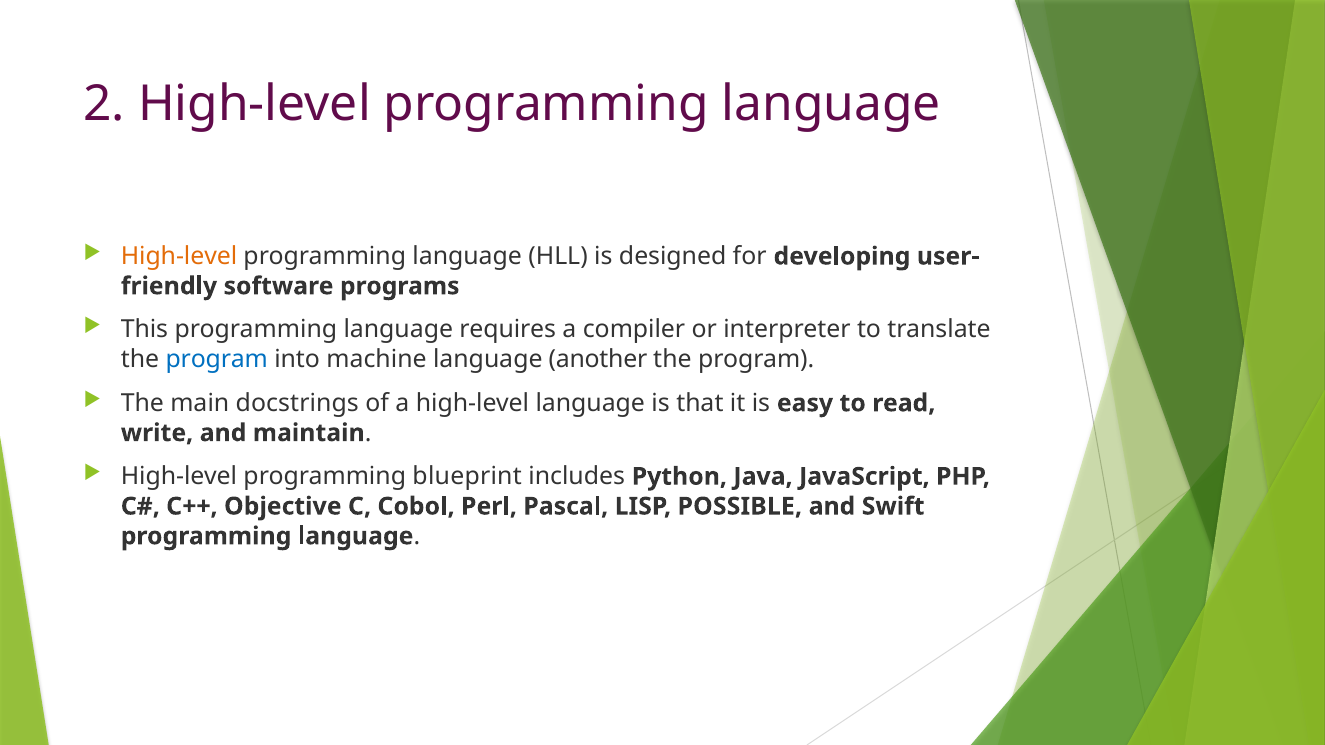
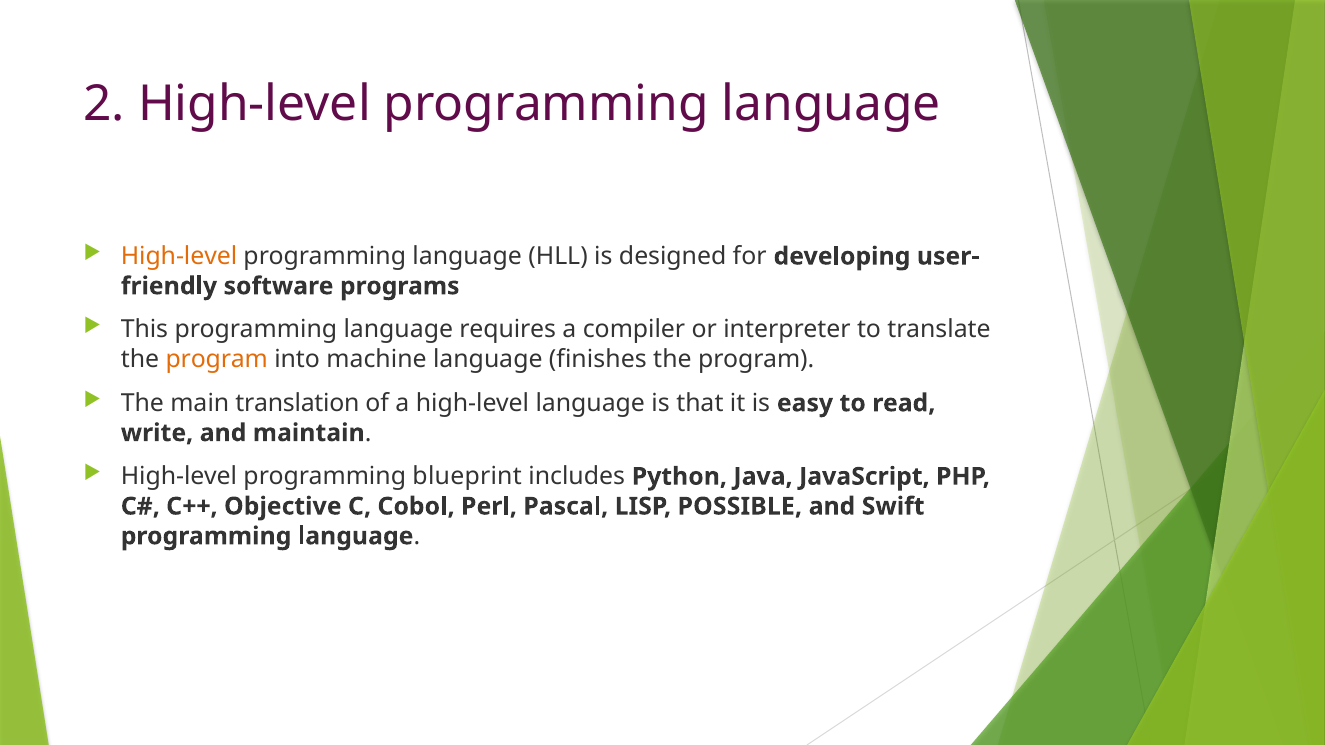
program colour: blue -> orange (217, 360)
another: another -> finishes (598, 360)
docstrings: docstrings -> translation (297, 403)
